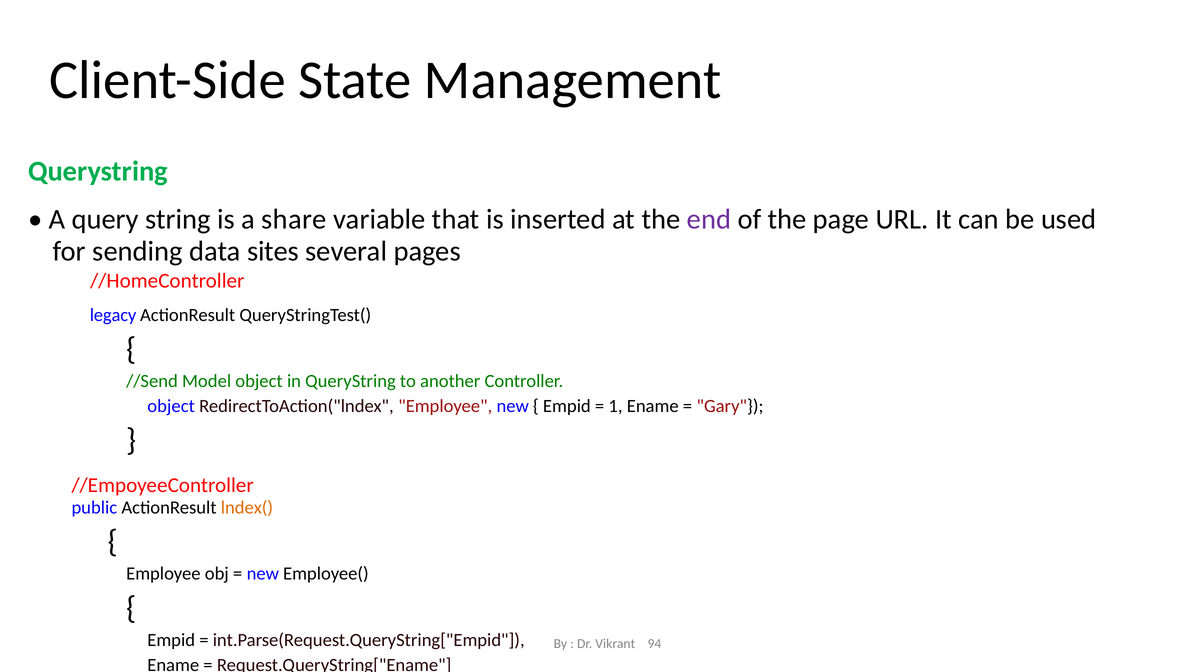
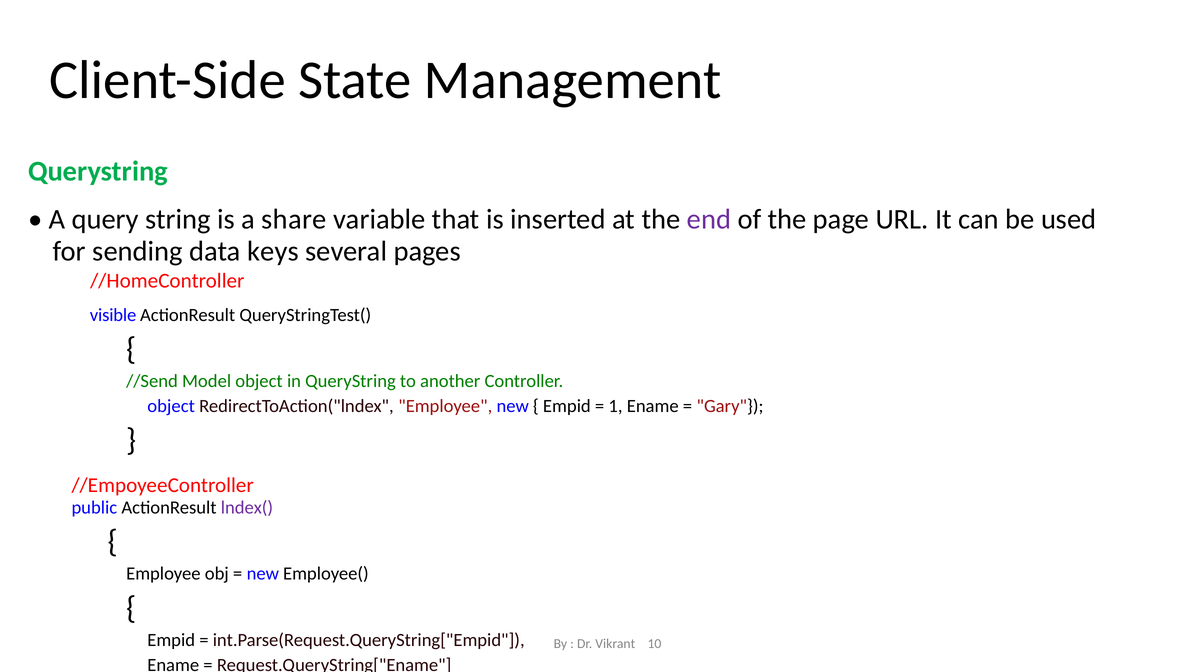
sites: sites -> keys (273, 252)
legacy: legacy -> visible (113, 315)
lndex( colour: orange -> purple (247, 508)
94: 94 -> 10 (654, 644)
